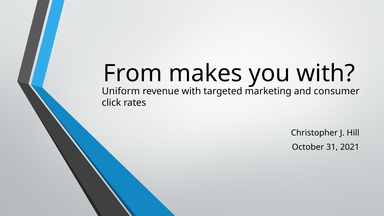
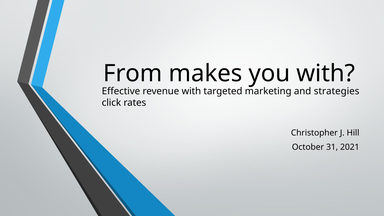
Uniform: Uniform -> Effective (121, 91)
consumer: consumer -> strategies (337, 91)
